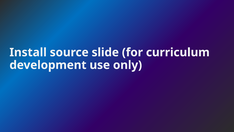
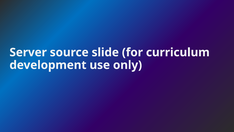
Install: Install -> Server (28, 52)
